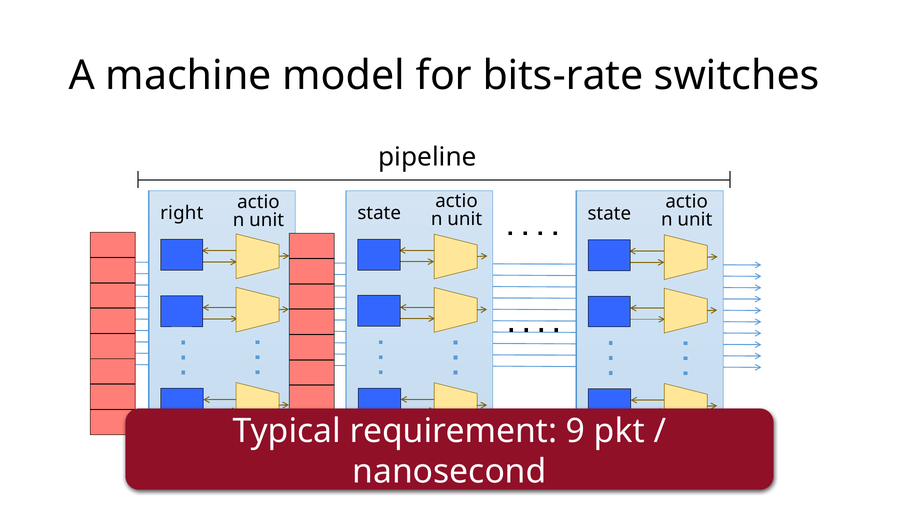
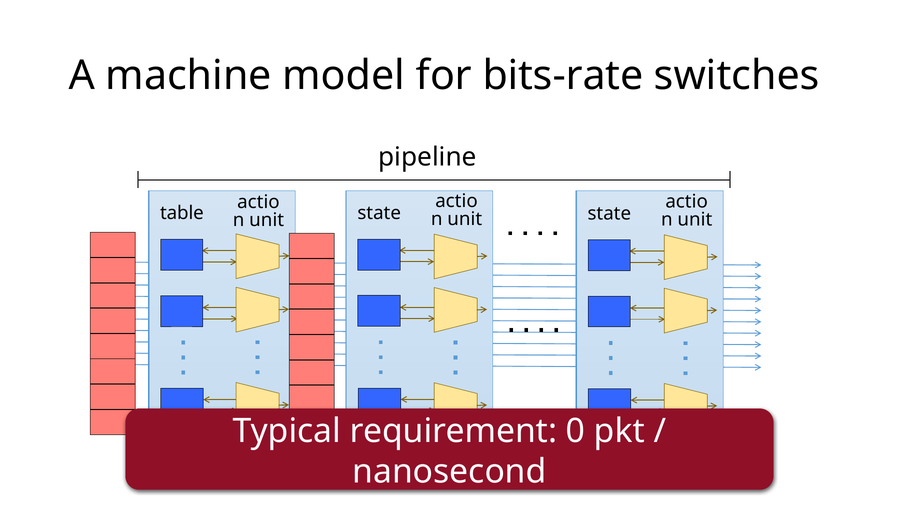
right: right -> table (182, 213)
9: 9 -> 0 (576, 431)
